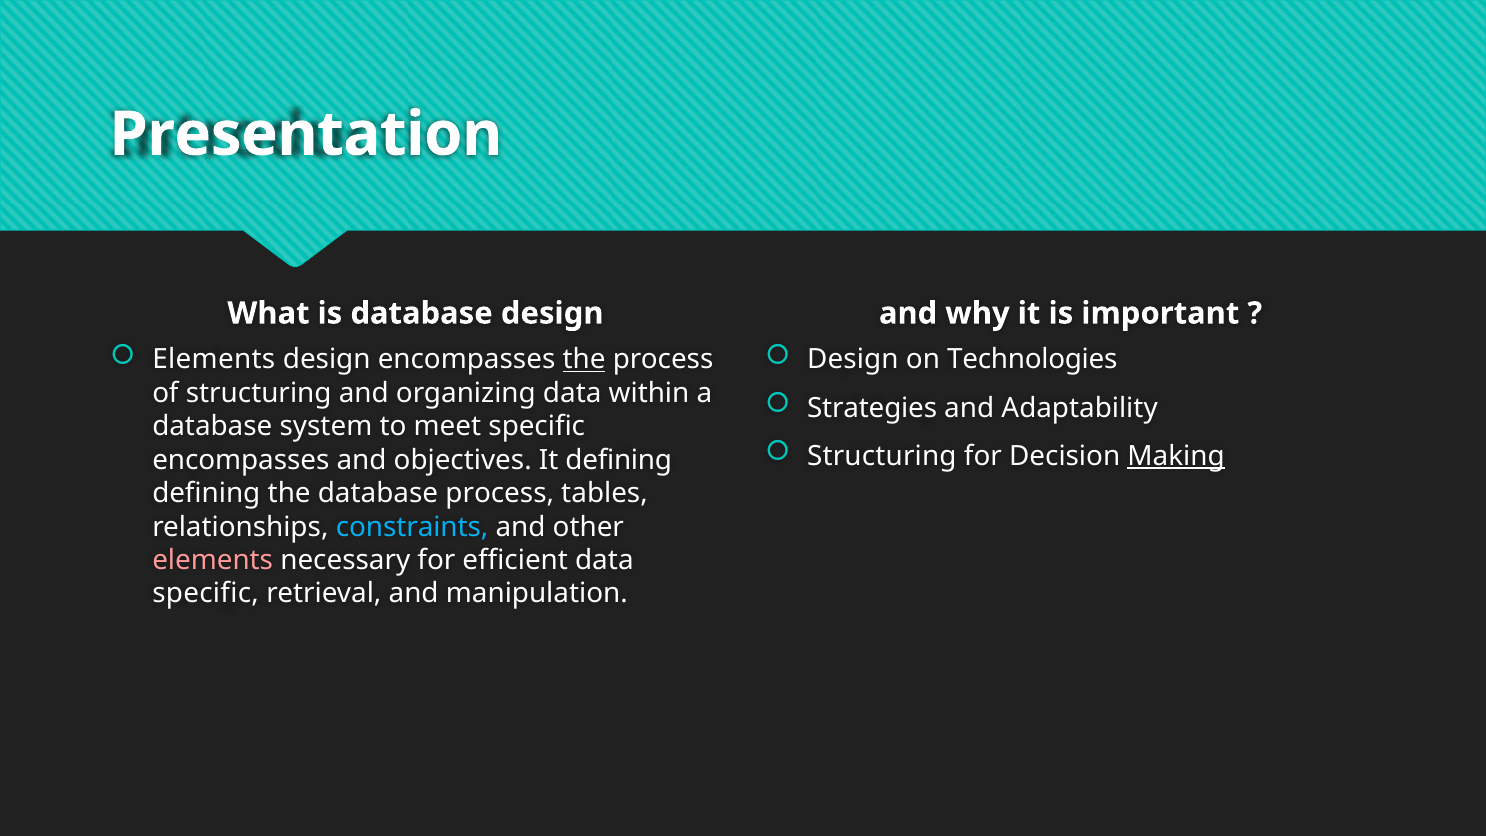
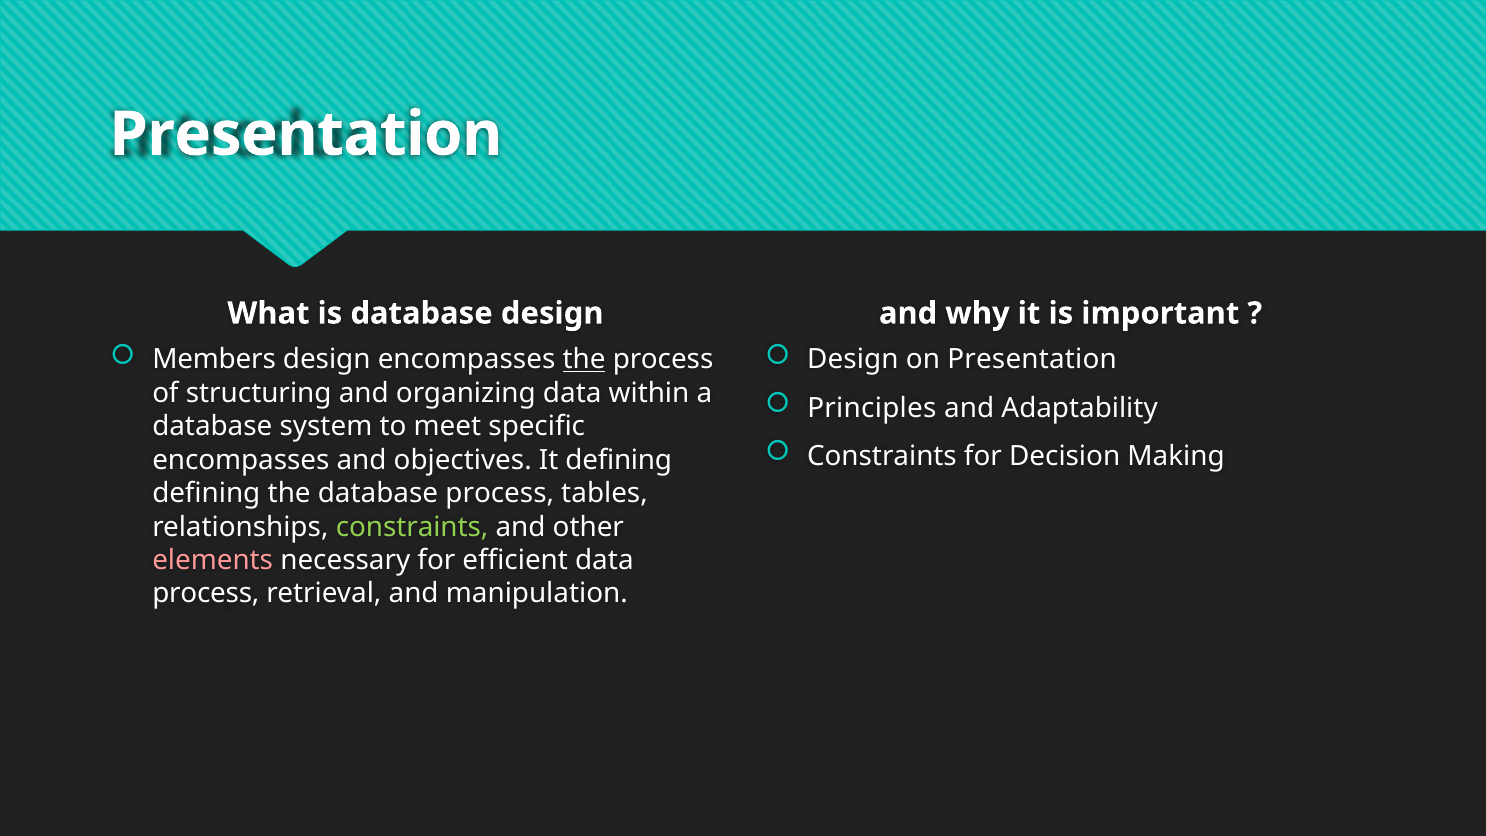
Elements: Elements -> Members (214, 360)
on Technologies: Technologies -> Presentation (1032, 360)
Strategies: Strategies -> Principles (872, 408)
Structuring: Structuring -> Constraints (882, 456)
Making underline: present -> none (1176, 456)
constraints colour: light blue -> light green (412, 527)
specific: specific -> process (206, 594)
